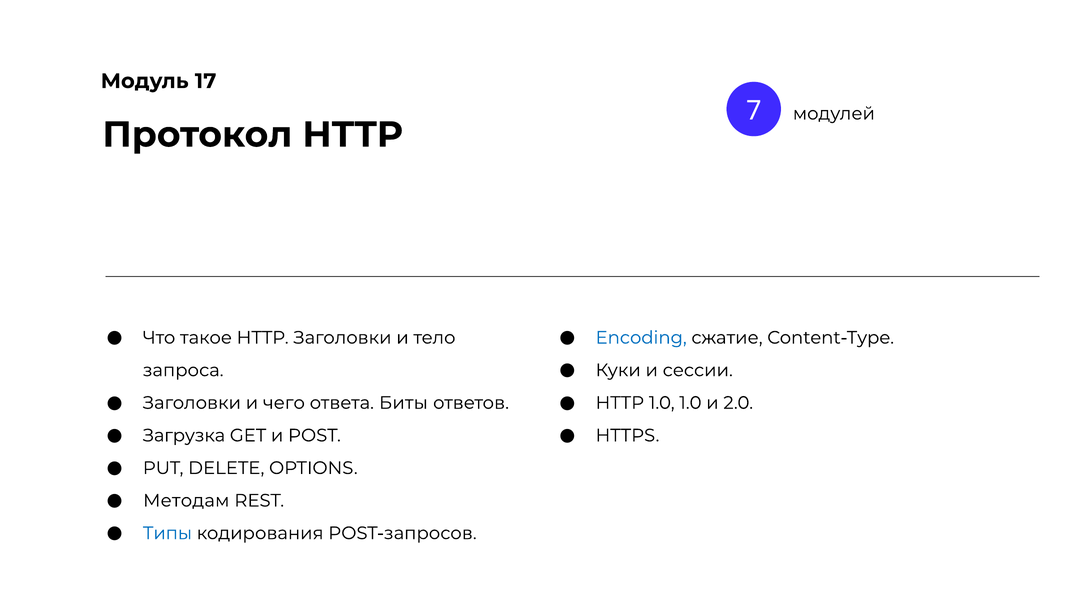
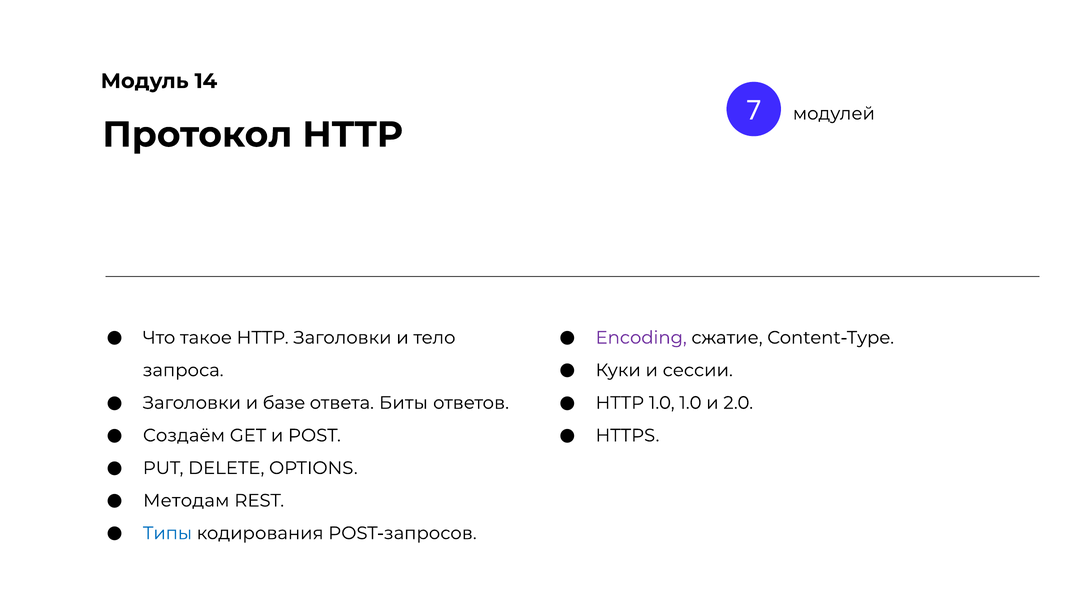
17: 17 -> 14 (206, 81)
Encoding colour: blue -> purple (641, 338)
чего: чего -> базе (284, 403)
Загрузка: Загрузка -> Создаём (184, 435)
